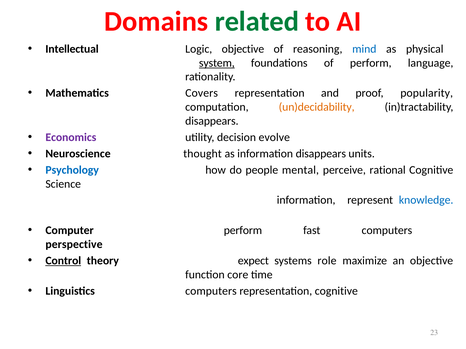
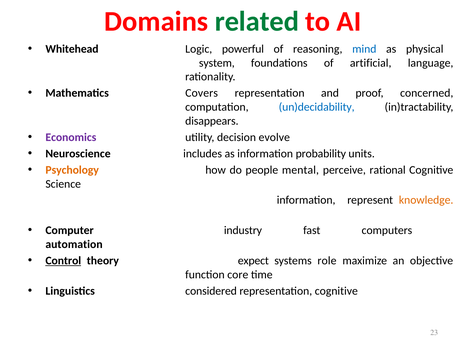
Intellectual: Intellectual -> Whitehead (72, 49)
Logic objective: objective -> powerful (243, 49)
system underline: present -> none (217, 63)
of perform: perform -> artificial (371, 63)
popularity: popularity -> concerned (427, 93)
un)decidability colour: orange -> blue (317, 107)
thought: thought -> includes (203, 154)
information disappears: disappears -> probability (321, 154)
Psychology colour: blue -> orange (72, 170)
knowledge colour: blue -> orange (426, 200)
Computer perform: perform -> industry (243, 231)
perspective: perspective -> automation (74, 245)
Linguistics computers: computers -> considered (211, 291)
